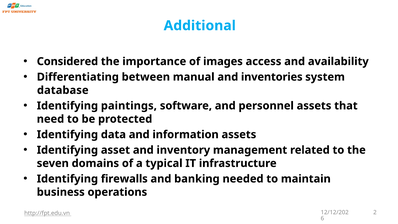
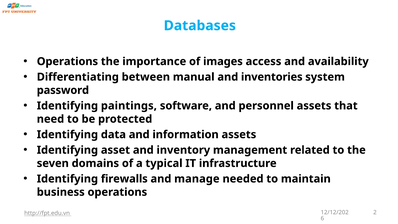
Additional: Additional -> Databases (200, 26)
Considered: Considered -> Operations (67, 61)
database: database -> password (63, 90)
banking: banking -> manage (197, 179)
